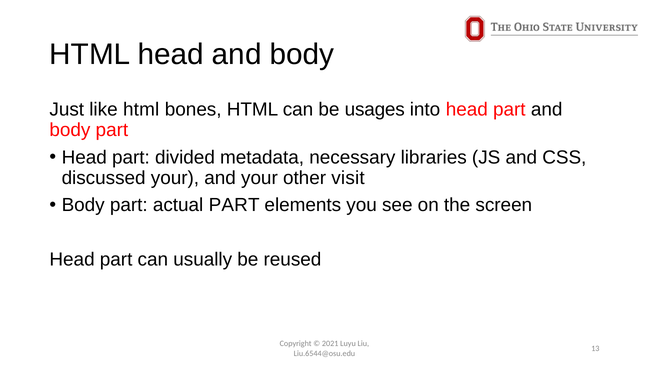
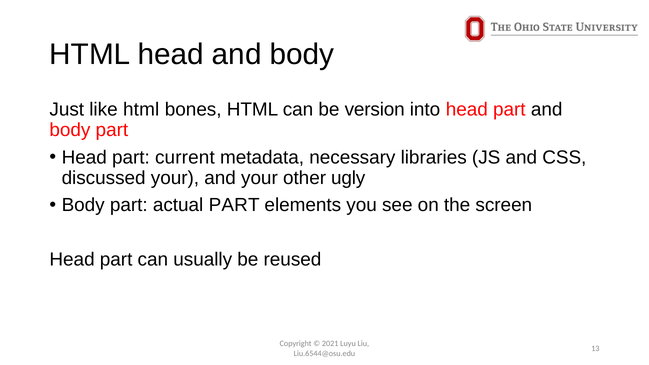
usages: usages -> version (375, 110)
divided: divided -> current (185, 157)
visit: visit -> ugly (348, 178)
